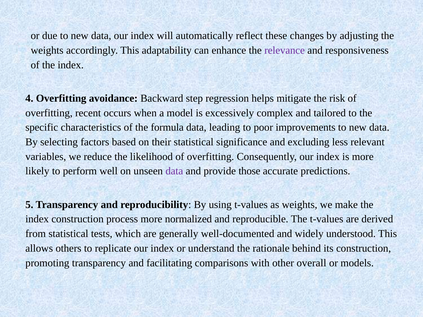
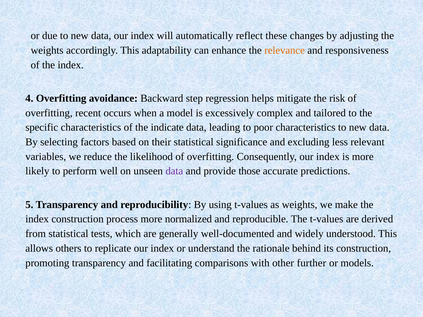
relevance colour: purple -> orange (285, 50)
formula: formula -> indicate (167, 128)
poor improvements: improvements -> characteristics (306, 128)
overall: overall -> further (312, 263)
